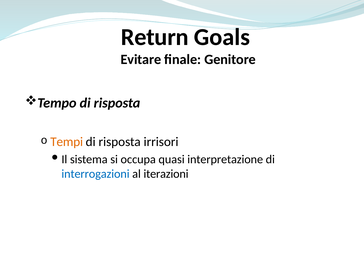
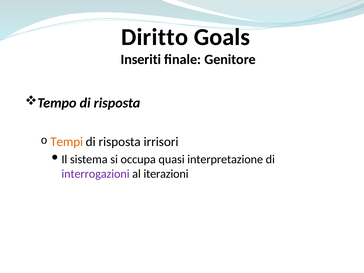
Return: Return -> Diritto (155, 37)
Evitare: Evitare -> Inseriti (141, 59)
interrogazioni colour: blue -> purple (95, 174)
